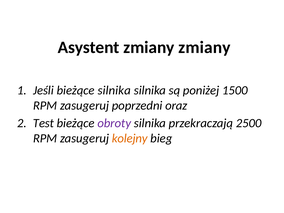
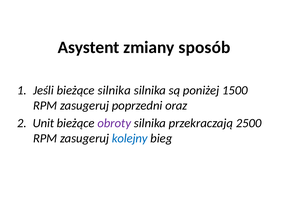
zmiany zmiany: zmiany -> sposób (204, 47)
Test: Test -> Unit (43, 123)
kolejny colour: orange -> blue (130, 138)
